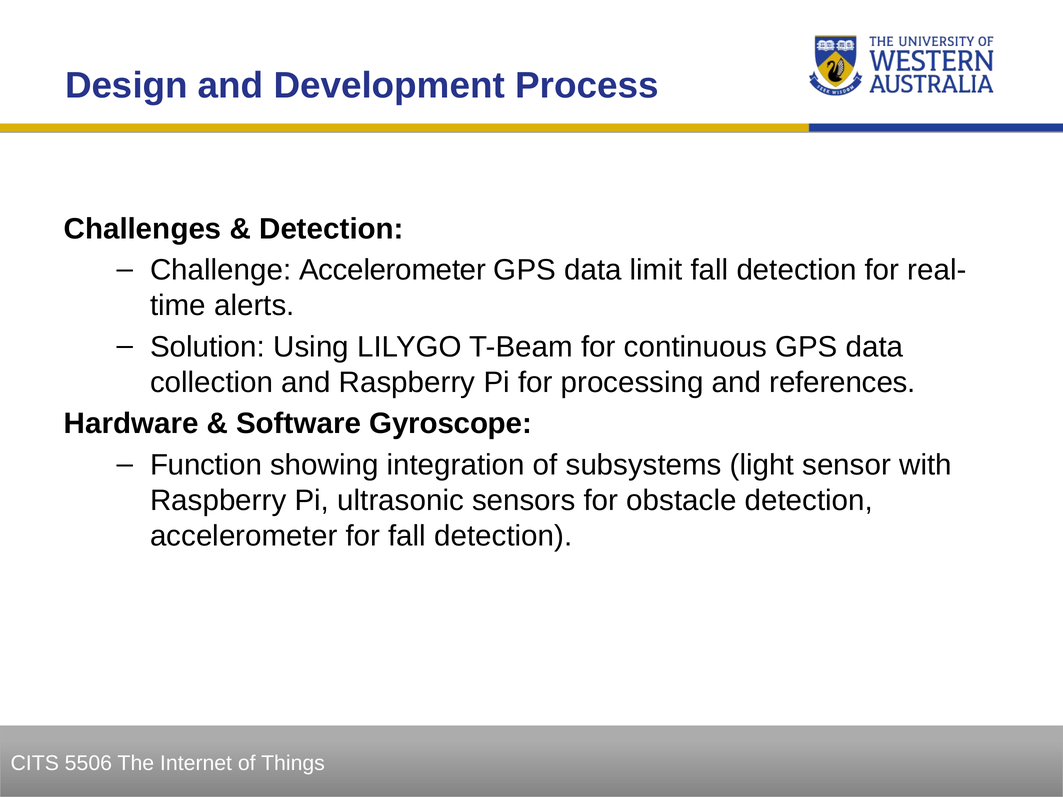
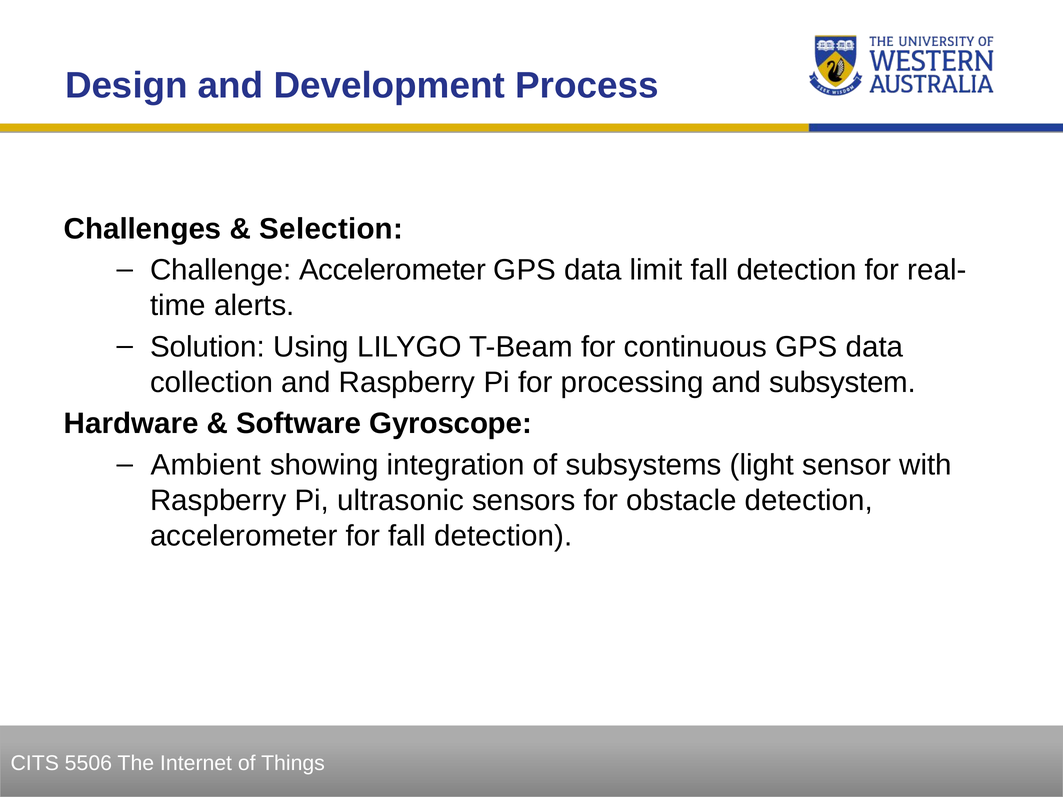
Detection: Detection -> Selection (331, 229)
references: references -> subsystem (843, 382)
Function: Function -> Ambient (206, 465)
